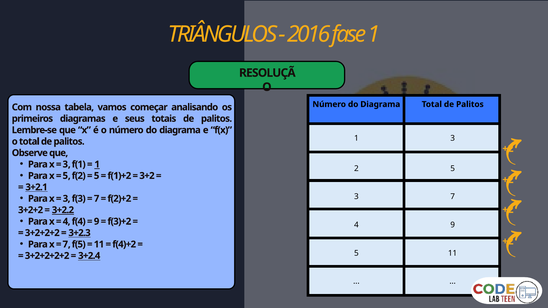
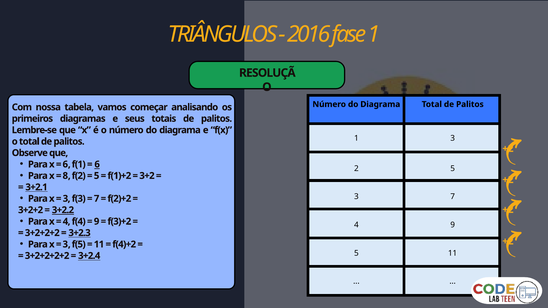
3: 3 -> 6 (67, 164)
1: 1 -> 6 (97, 164)
5: 5 -> 8 (67, 176)
7: 7 -> 3 (67, 244)
